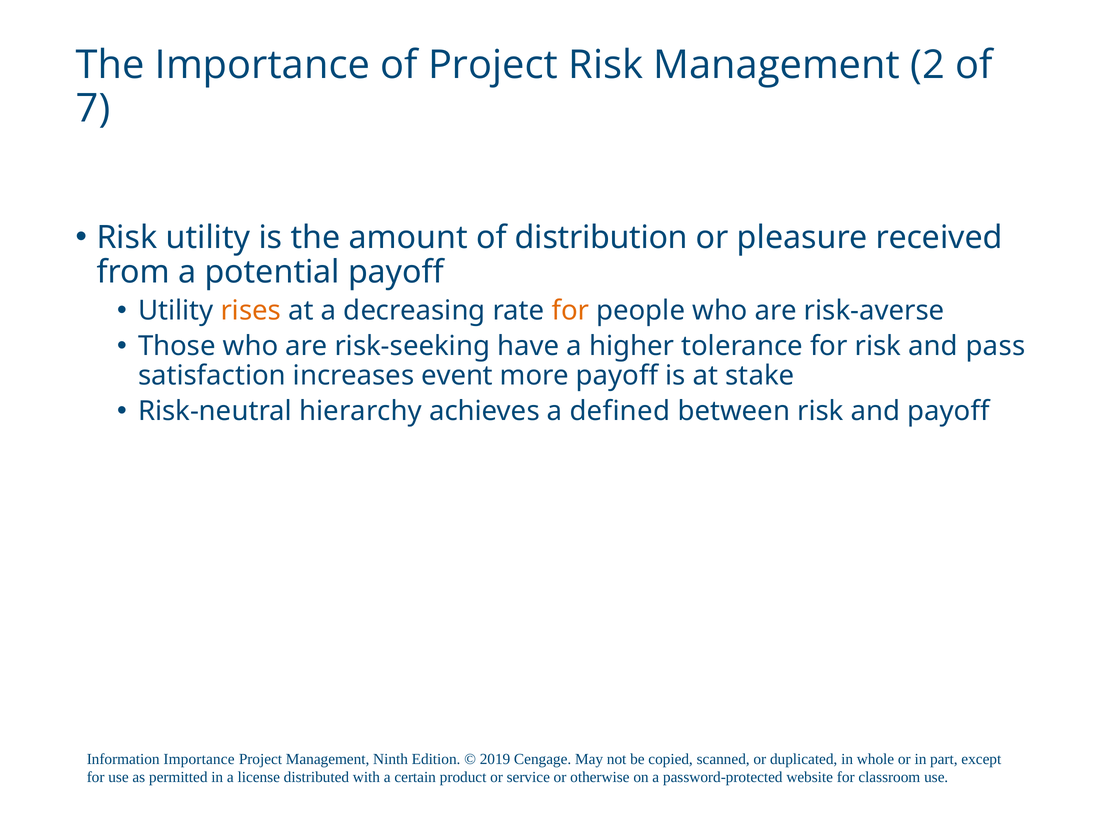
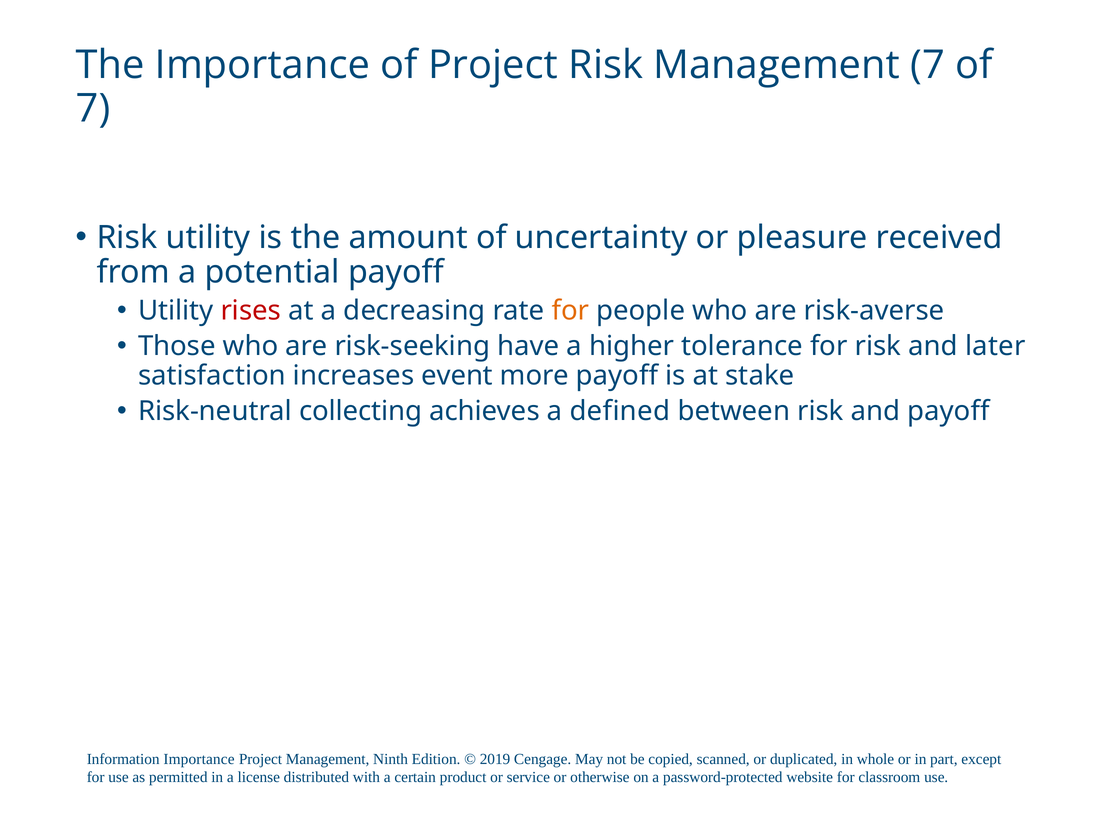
Management 2: 2 -> 7 (928, 65)
distribution: distribution -> uncertainty (601, 238)
rises colour: orange -> red (251, 310)
pass: pass -> later (995, 346)
hierarchy: hierarchy -> collecting (361, 411)
